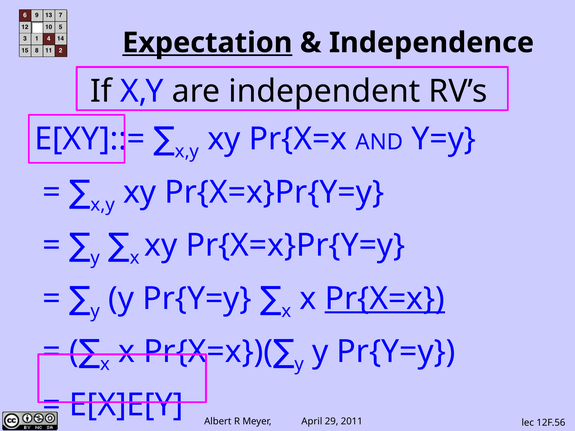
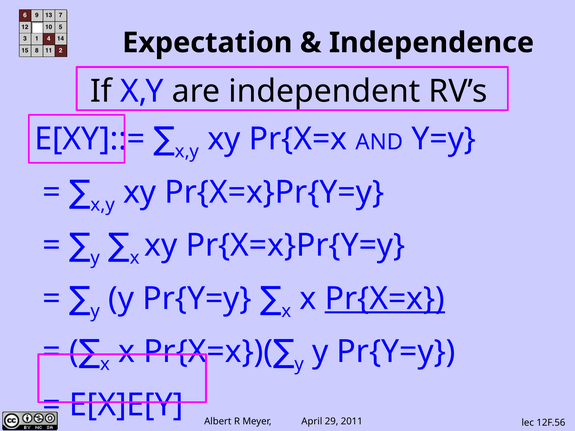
Expectation underline: present -> none (207, 43)
